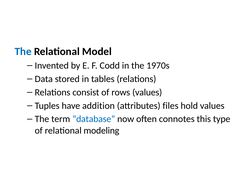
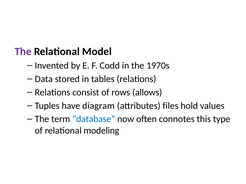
The colour: blue -> purple (23, 52)
rows values: values -> allows (147, 93)
addition: addition -> diagram (98, 106)
